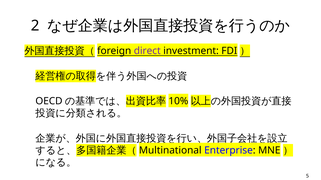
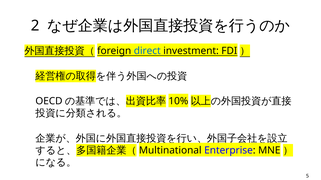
direct colour: purple -> blue (147, 51)
